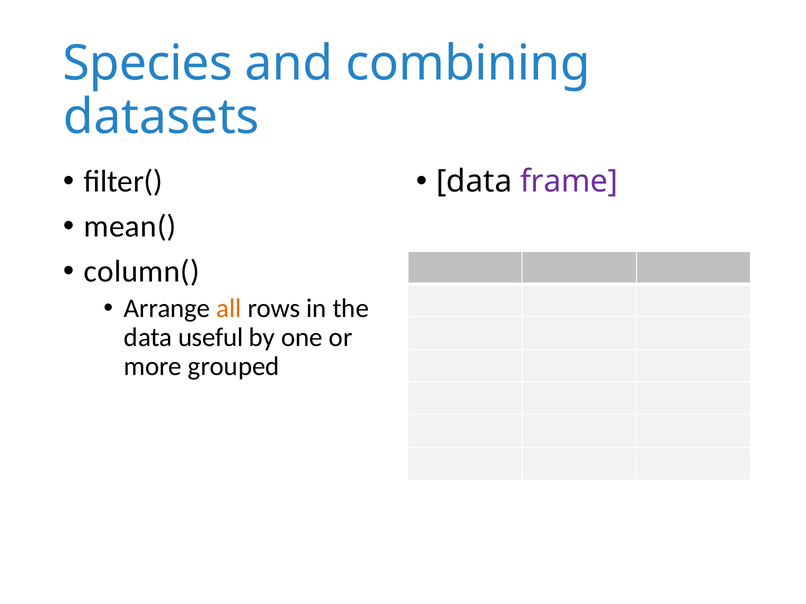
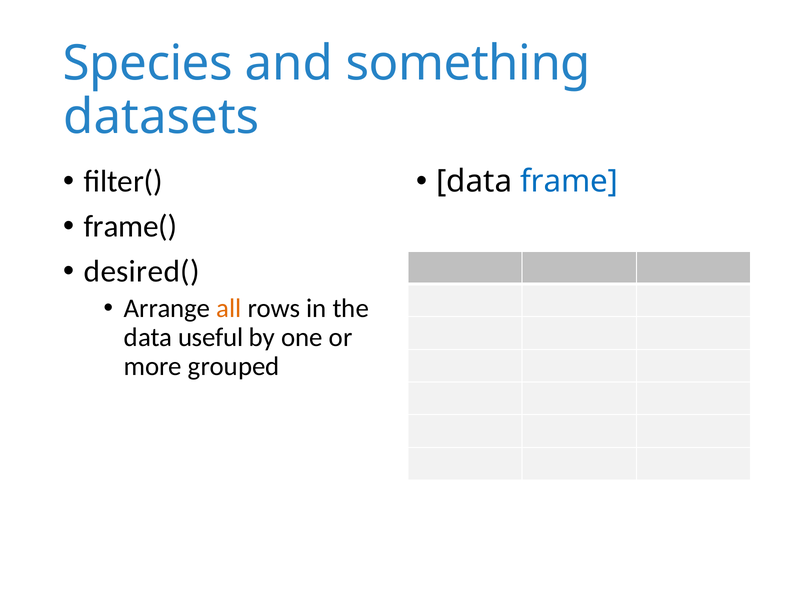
combining: combining -> something (468, 64)
frame colour: purple -> blue (569, 182)
mean(: mean( -> frame( (130, 227)
column(: column( -> desired( (142, 272)
